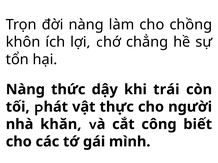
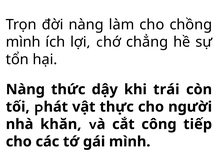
khôn: khôn -> mình (23, 42)
biết: biết -> tiếp (198, 125)
